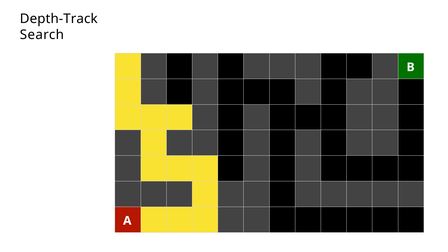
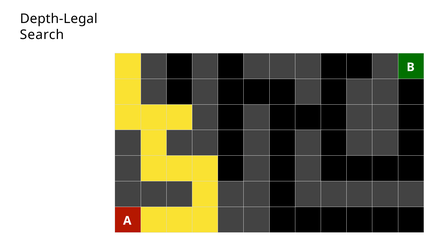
Depth-Track: Depth-Track -> Depth-Legal (59, 19)
